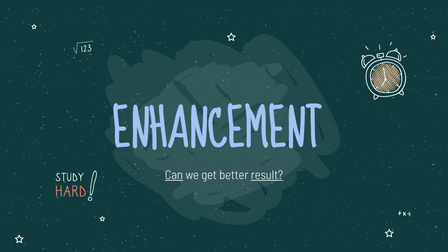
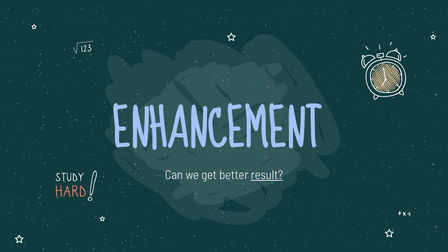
Can underline: present -> none (174, 175)
